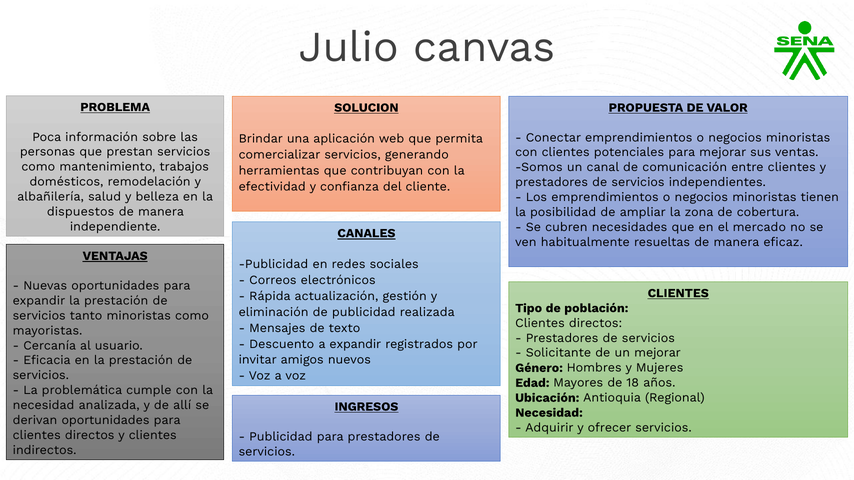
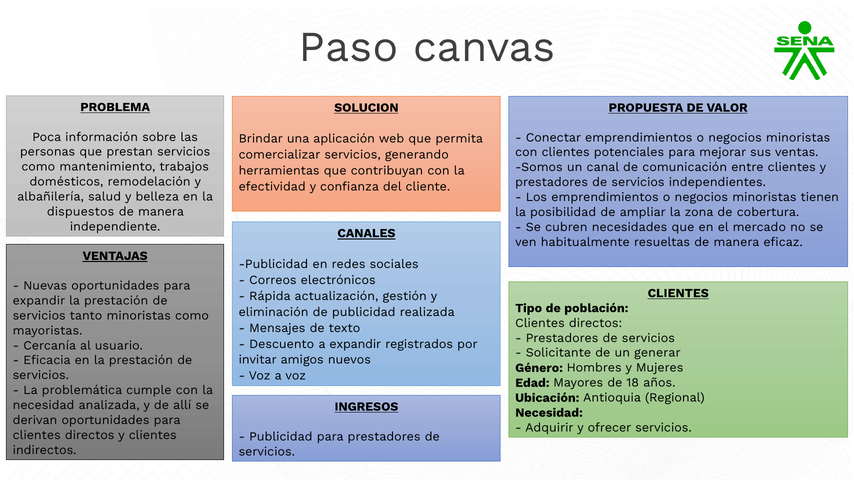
Julio: Julio -> Paso (348, 47)
un mejorar: mejorar -> generar (657, 353)
